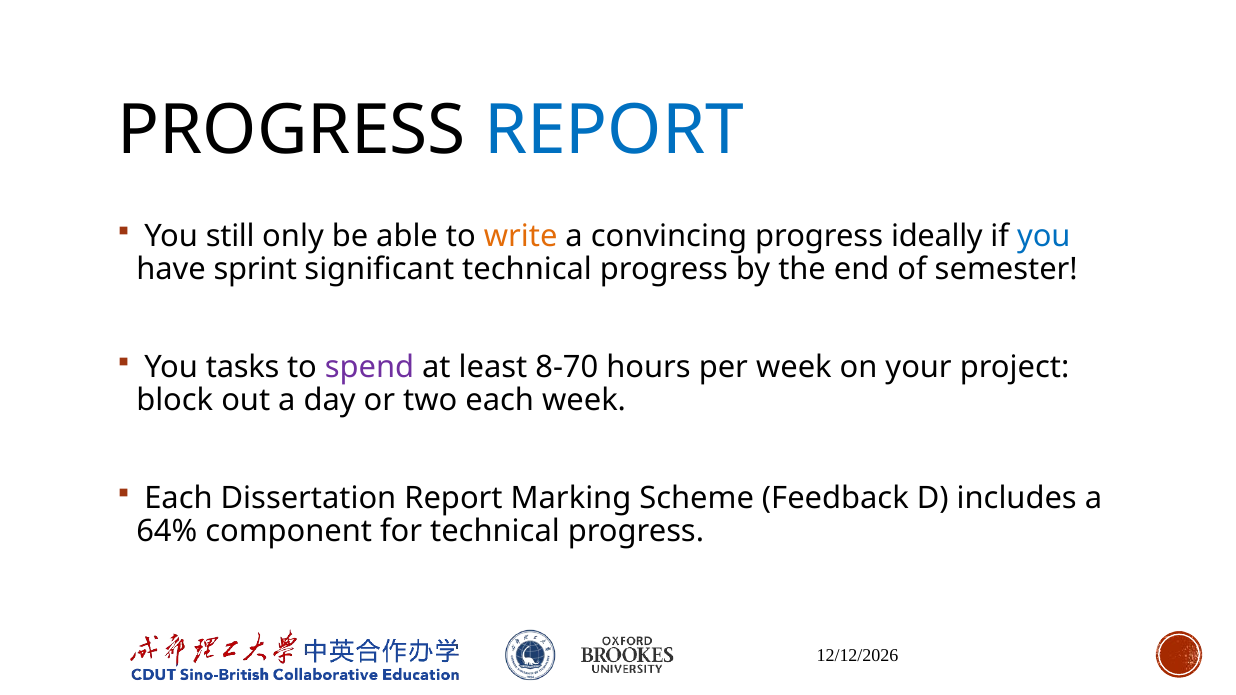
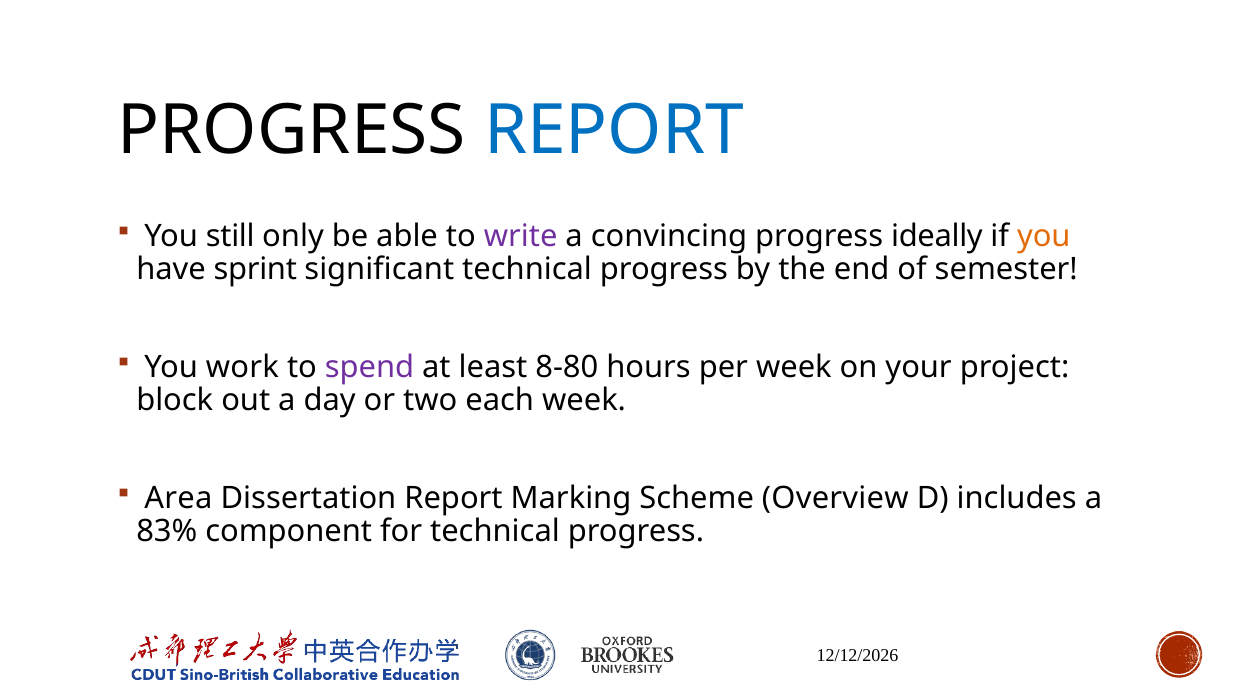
write colour: orange -> purple (521, 236)
you colour: blue -> orange (1044, 236)
tasks: tasks -> work (242, 367)
8-70: 8-70 -> 8-80 (567, 367)
Each: Each -> Area (178, 498)
Feedback: Feedback -> Overview (835, 498)
64%: 64% -> 83% (167, 531)
